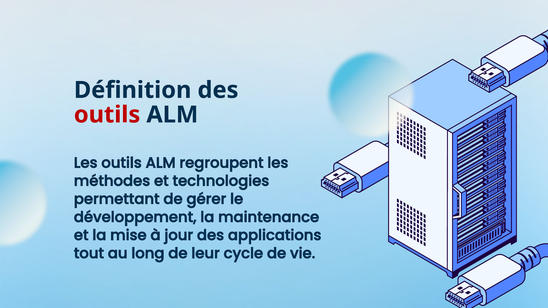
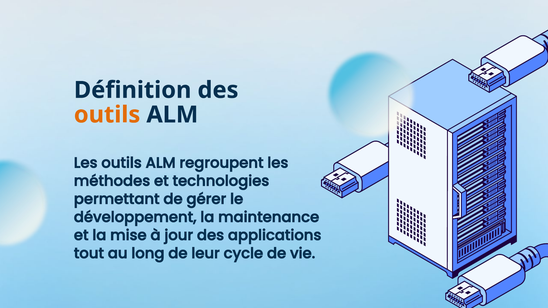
outils colour: red -> orange (107, 115)
